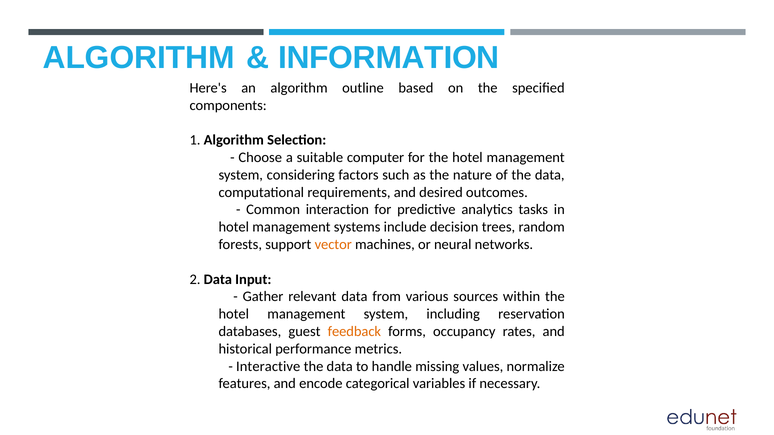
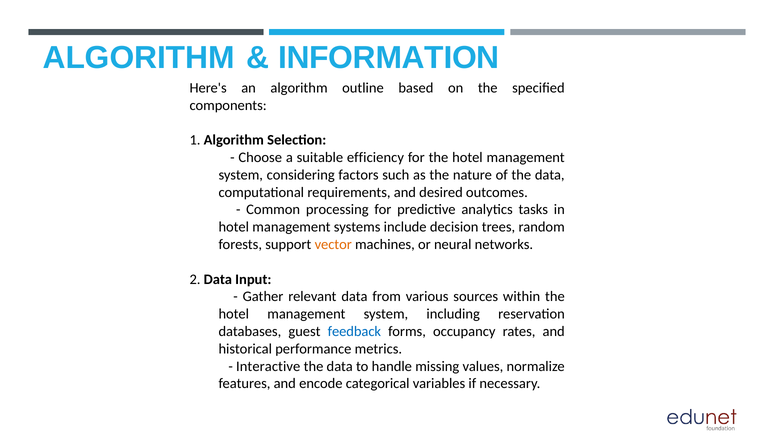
computer: computer -> efficiency (375, 158)
interaction: interaction -> processing (337, 210)
feedback colour: orange -> blue (354, 332)
